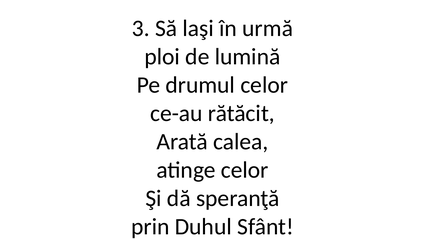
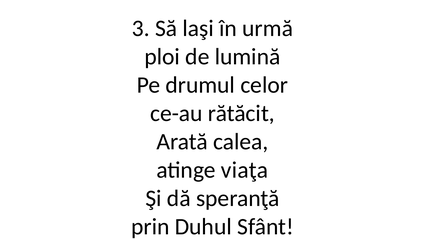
atinge celor: celor -> viaţa (245, 170)
